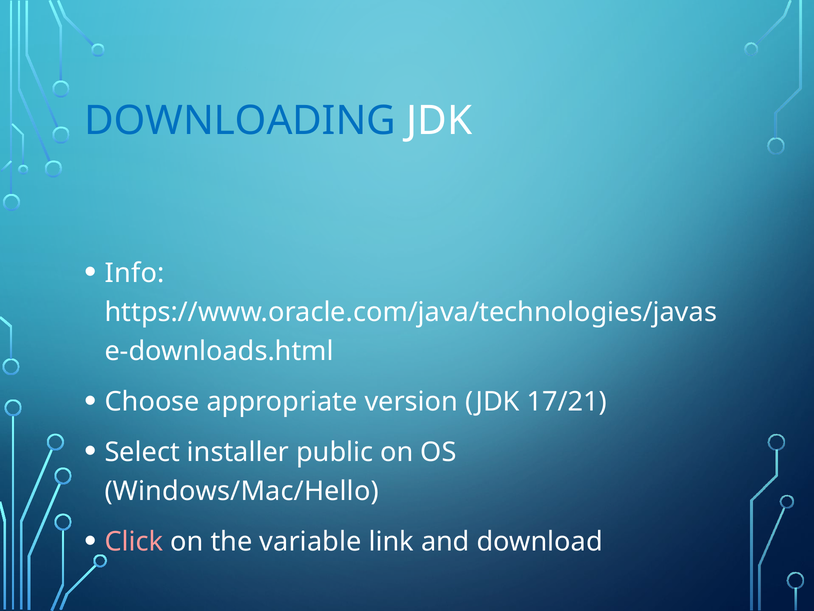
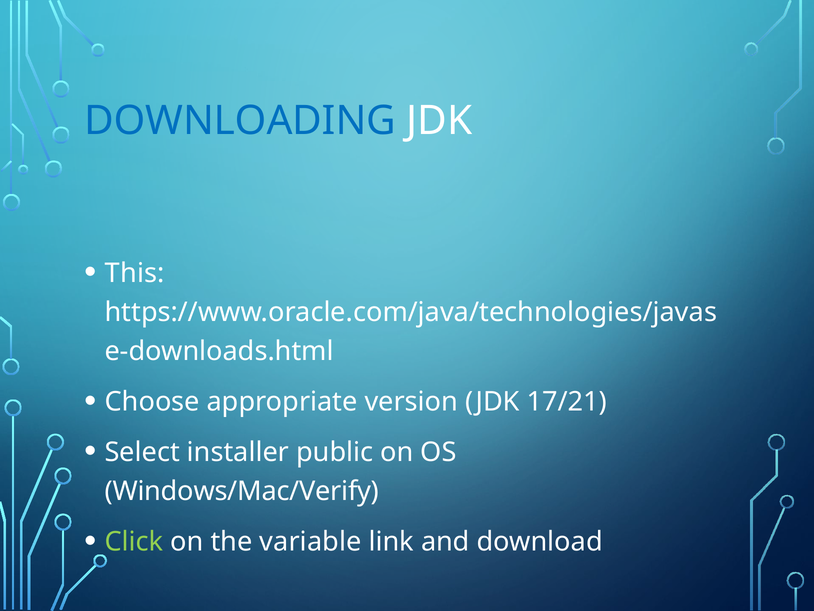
Info: Info -> This (135, 273)
Windows/Mac/Hello: Windows/Mac/Hello -> Windows/Mac/Verify (242, 491)
Click colour: pink -> light green (134, 541)
